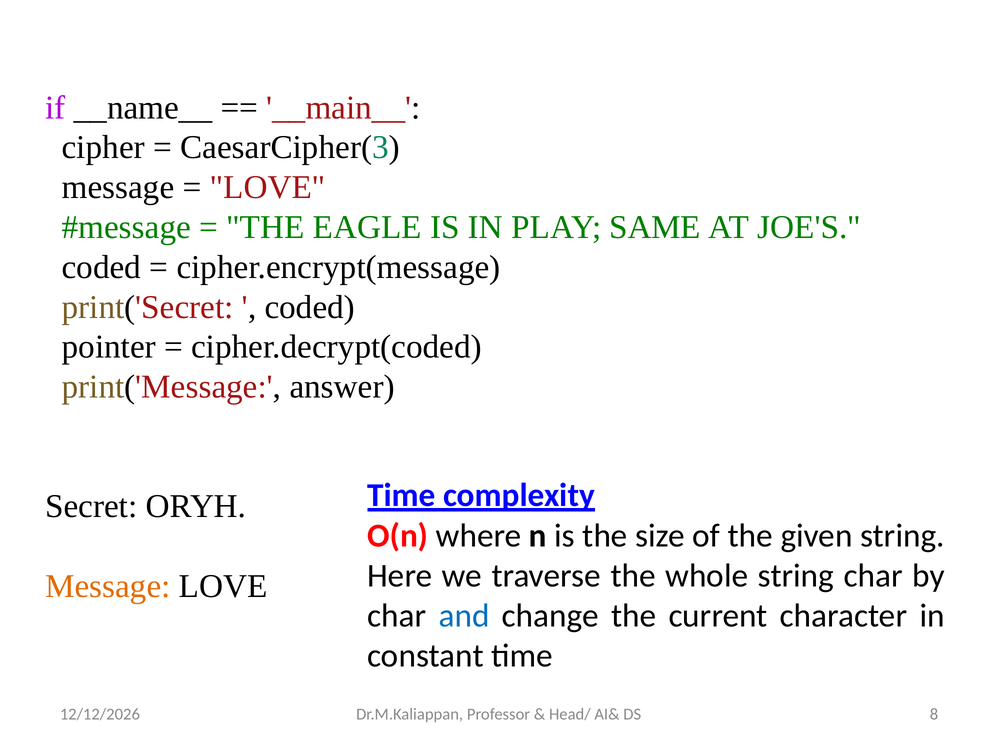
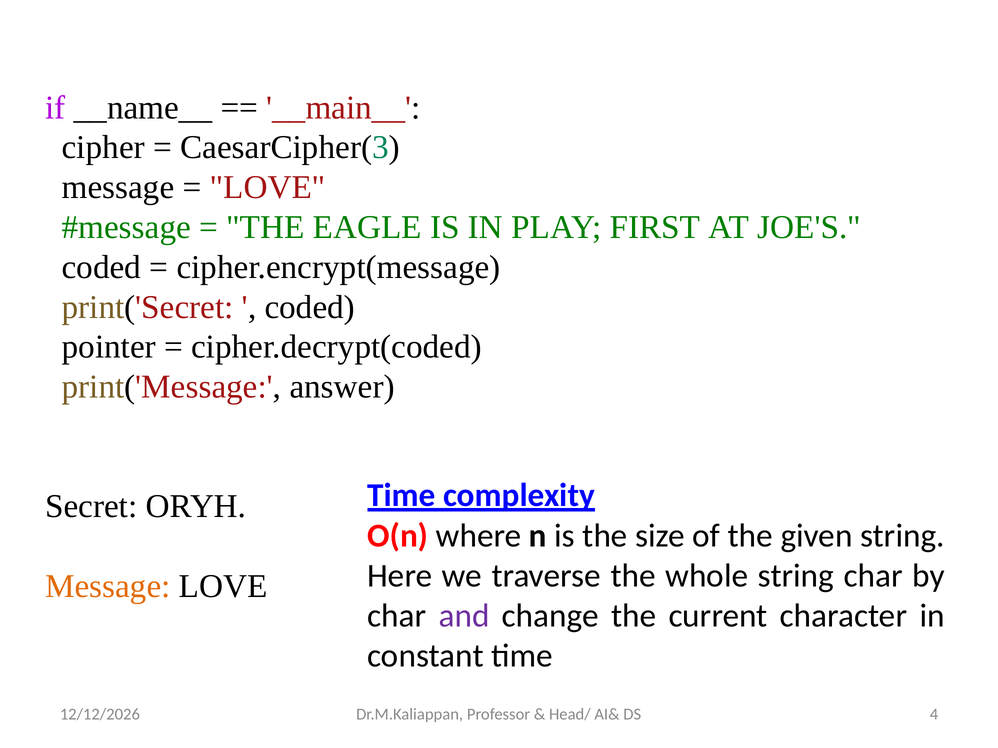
SAME: SAME -> FIRST (655, 227)
and colour: blue -> purple (464, 616)
8: 8 -> 4 (934, 715)
